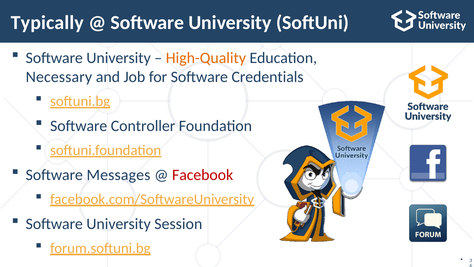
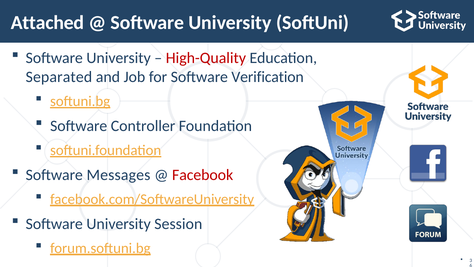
Typically: Typically -> Attached (48, 23)
High-Quality colour: orange -> red (206, 58)
Necessary: Necessary -> Separated (59, 77)
Credentials: Credentials -> Verification (268, 77)
